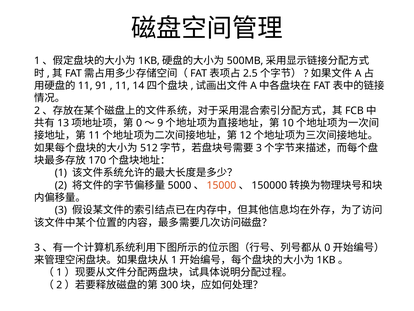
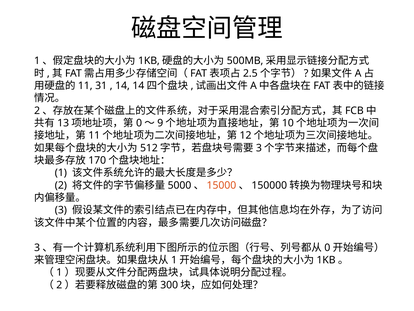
91: 91 -> 31 (101, 86)
11: 11 -> 14 (123, 86)
